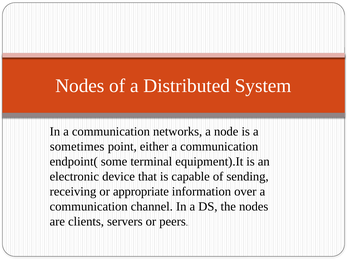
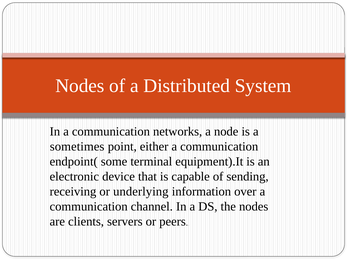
appropriate: appropriate -> underlying (141, 192)
